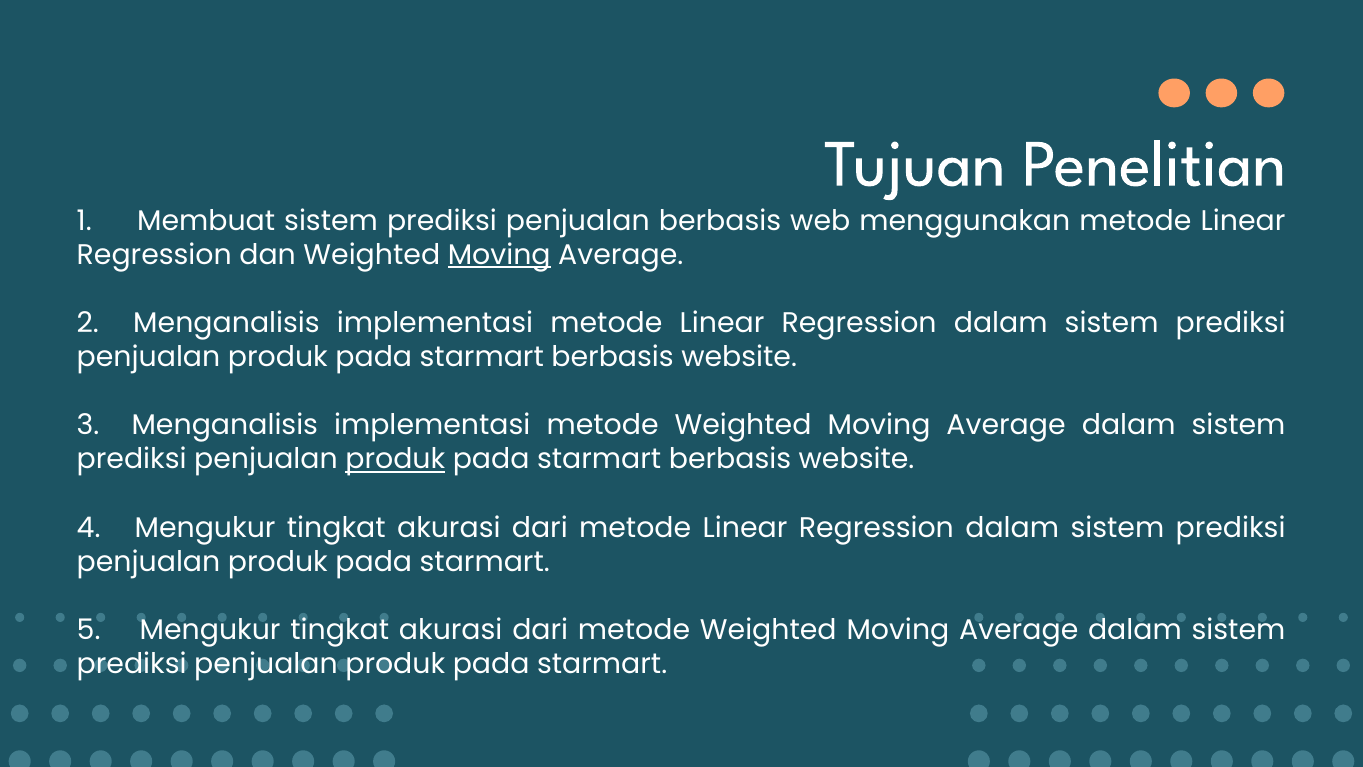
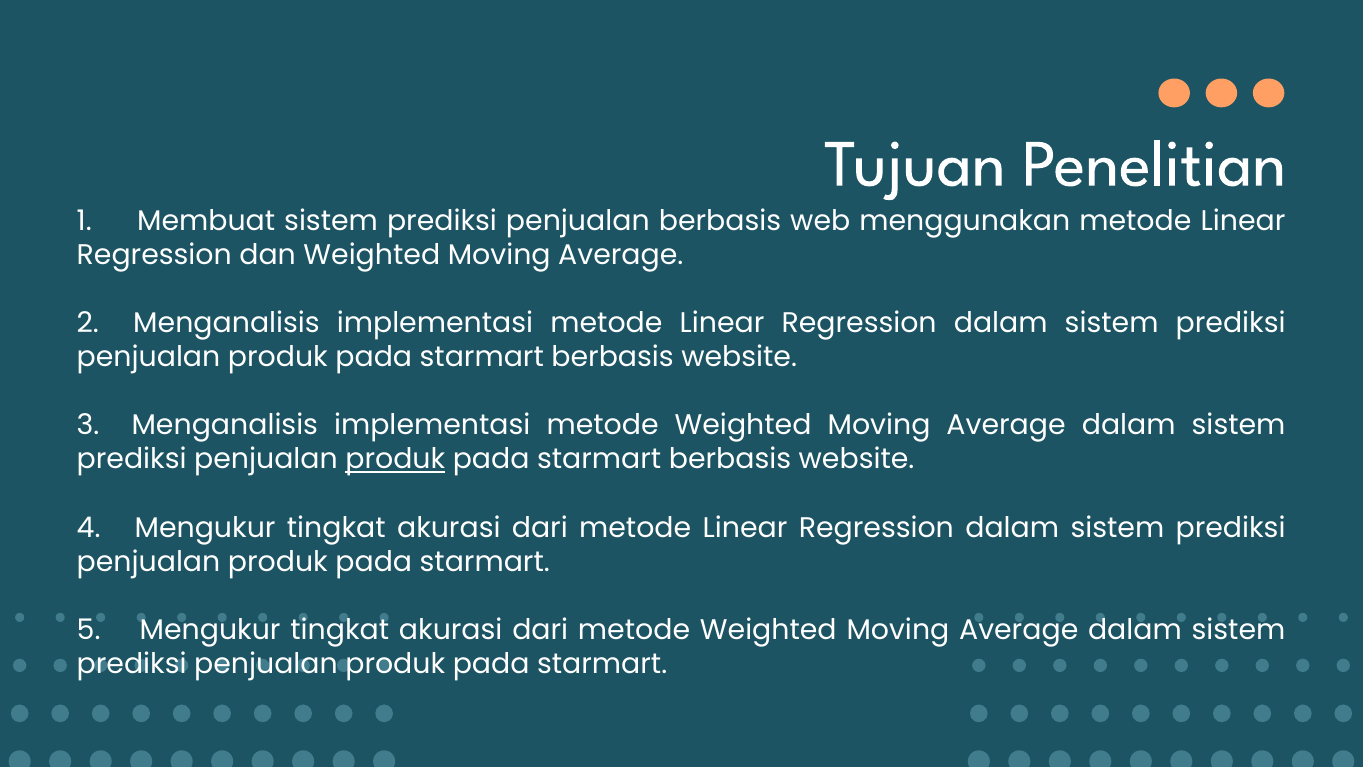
Moving underline: present -> none (499, 255)
